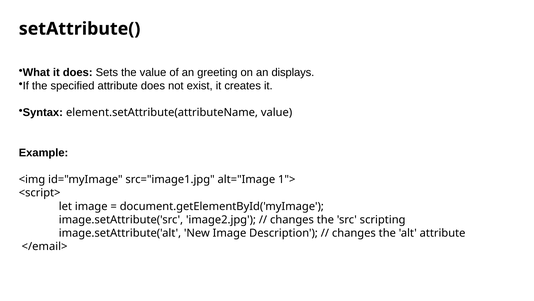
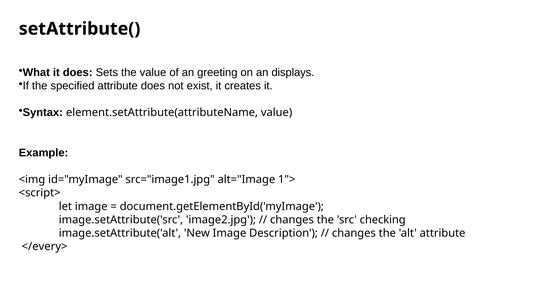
scripting: scripting -> checking (383, 219)
</email>: </email> -> </every> (45, 246)
